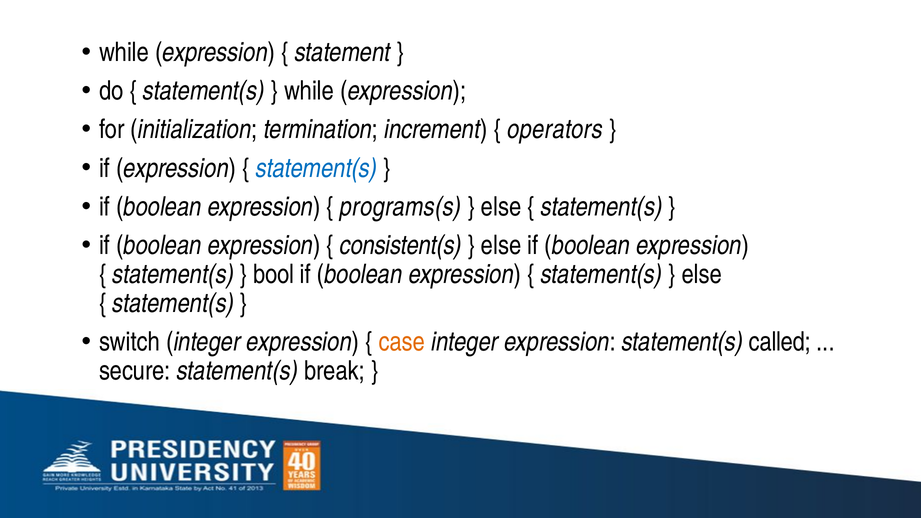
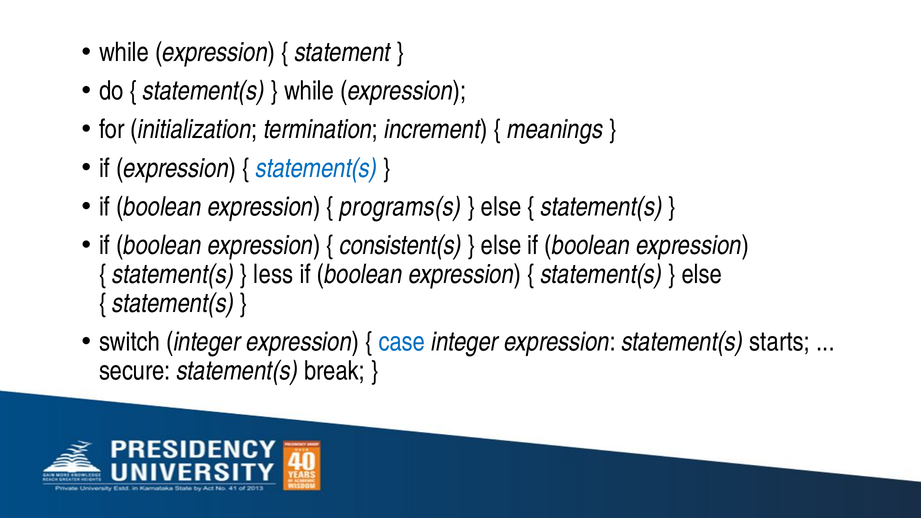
operators: operators -> meanings (555, 130)
bool: bool -> less (273, 274)
case colour: orange -> blue (402, 342)
called: called -> starts (780, 342)
